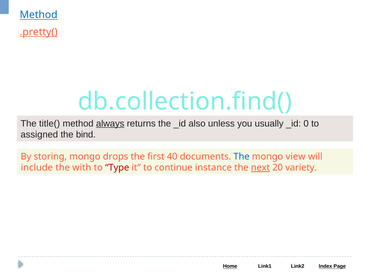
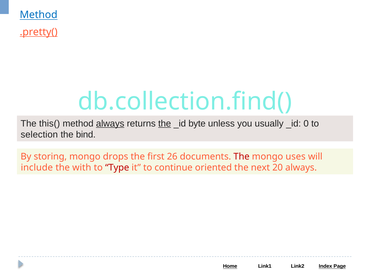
title(: title( -> this( (50, 124)
the underline: none -> present (165, 124)
also: also -> byte (197, 124)
assigned: assigned -> selection (39, 135)
40: 40 -> 26 (172, 157)
The colour: blue -> red (242, 157)
view: view -> uses (296, 157)
instance: instance -> oriented (213, 168)
next underline: present -> none (260, 168)
20 variety: variety -> always (301, 168)
